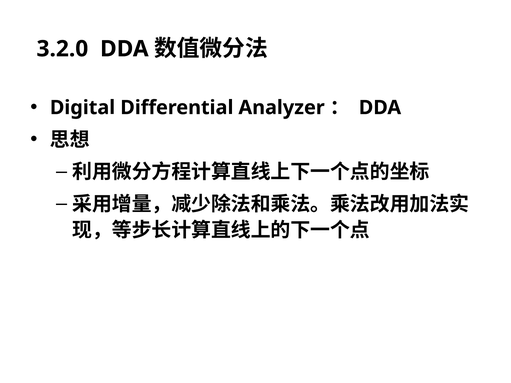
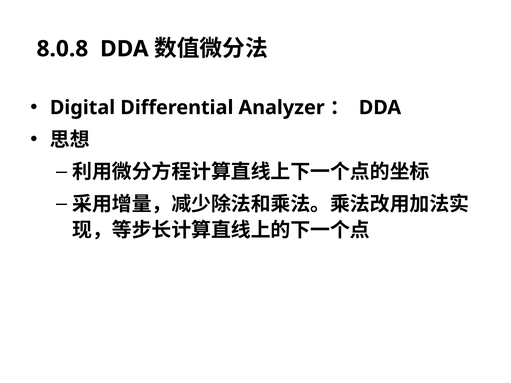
3.2.0: 3.2.0 -> 8.0.8 (62, 49)
